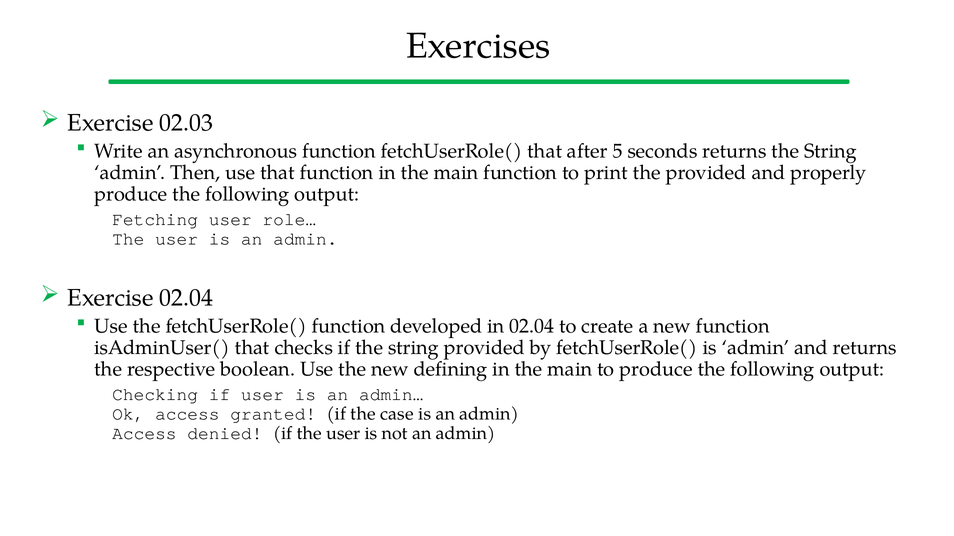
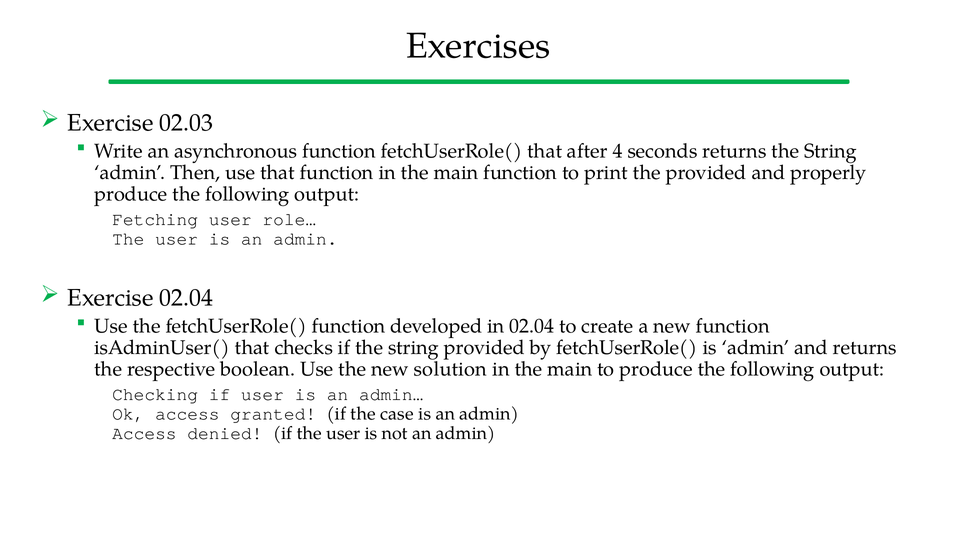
5: 5 -> 4 (618, 151)
defining: defining -> solution (450, 370)
